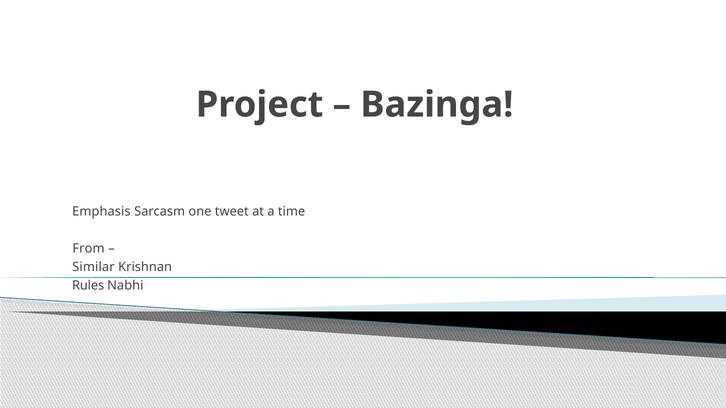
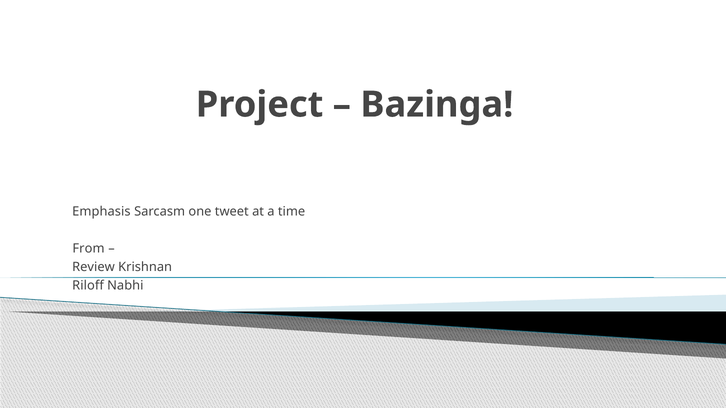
Similar: Similar -> Review (93, 267)
Rules: Rules -> Riloff (88, 286)
